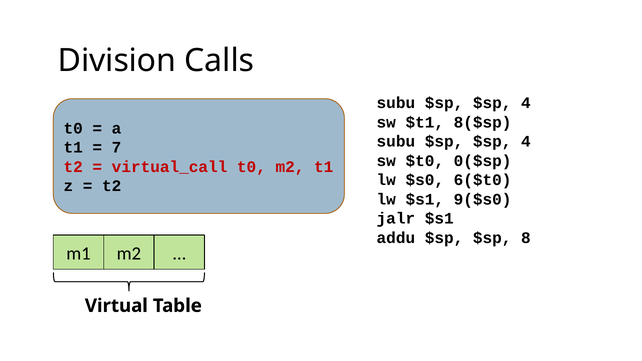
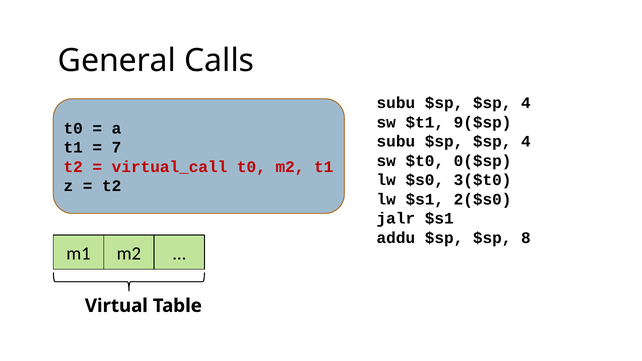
Division: Division -> General (117, 61)
8($sp: 8($sp -> 9($sp (483, 122)
6($t0: 6($t0 -> 3($t0 (483, 180)
9($s0: 9($s0 -> 2($s0 (483, 199)
